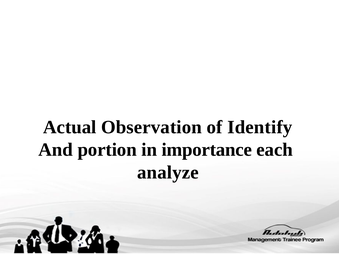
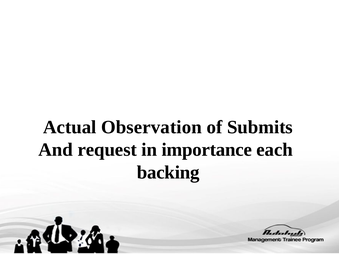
Identify: Identify -> Submits (260, 127)
portion: portion -> request (107, 150)
analyze: analyze -> backing (168, 172)
